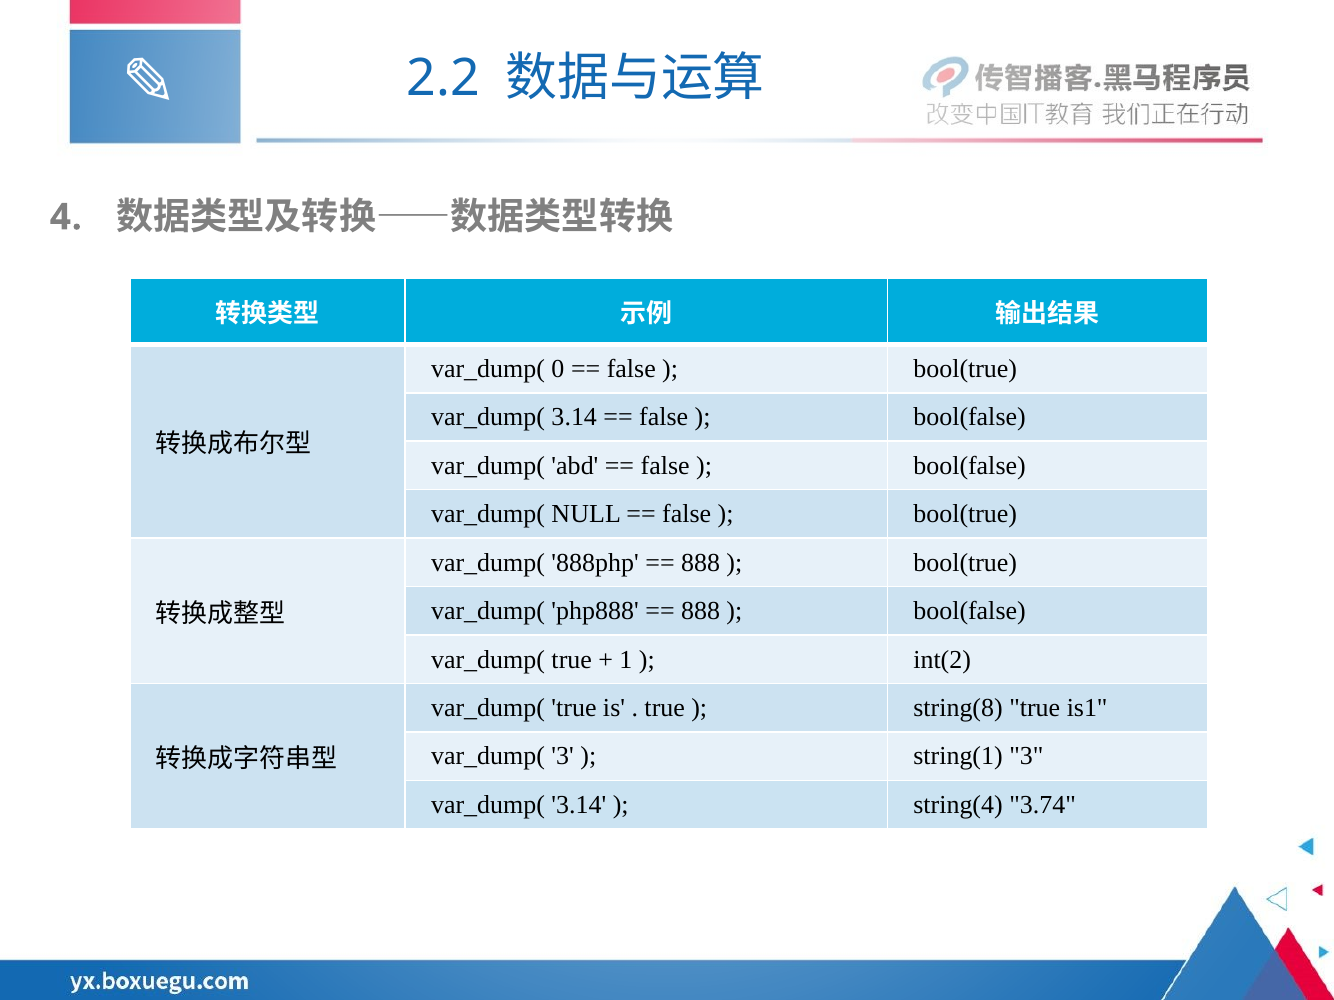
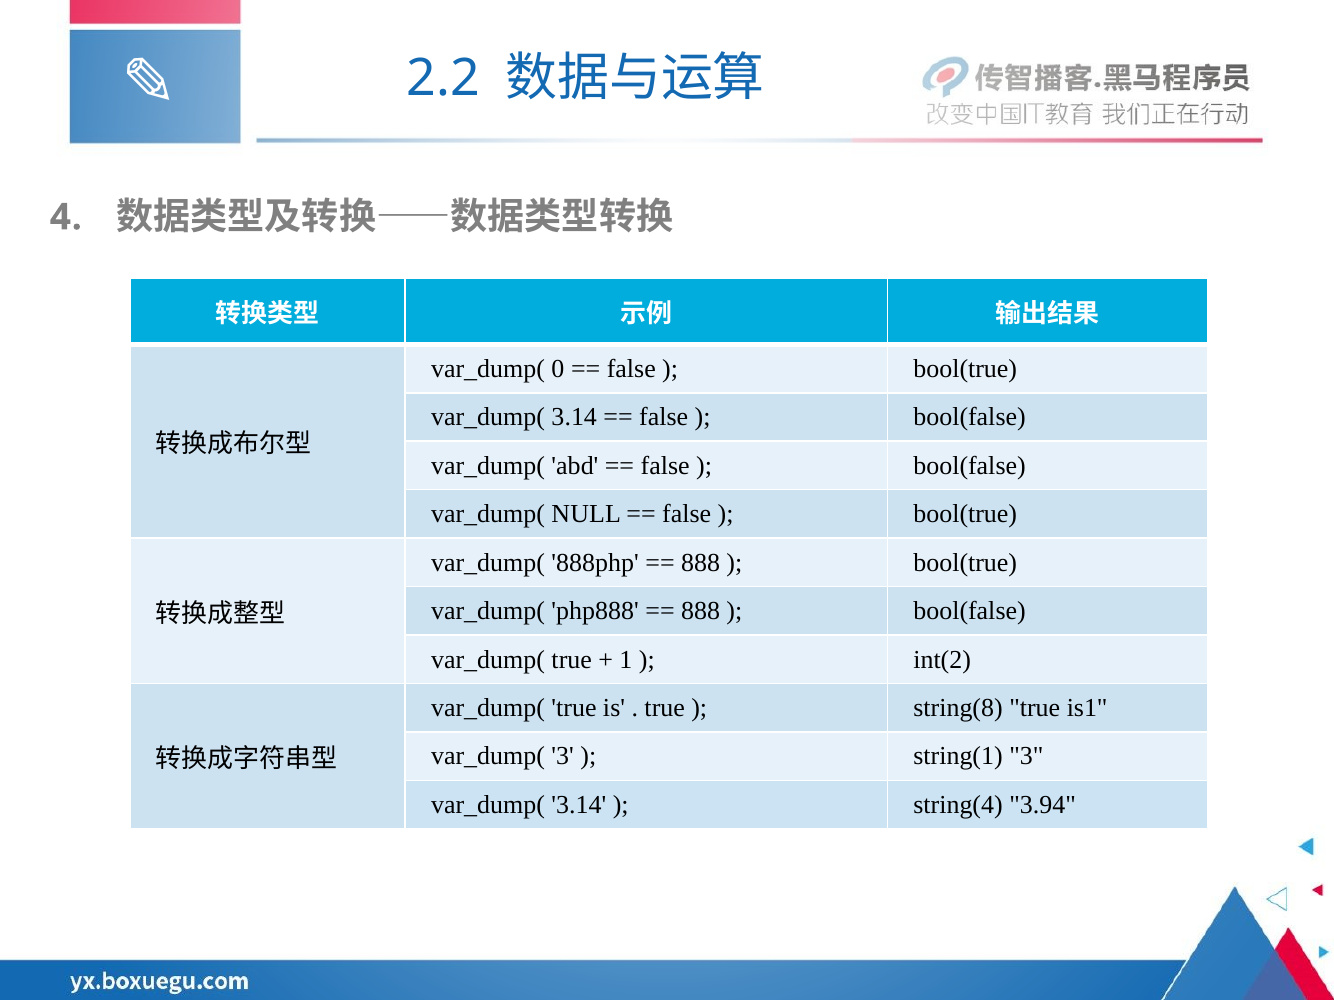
3.74: 3.74 -> 3.94 (1043, 805)
